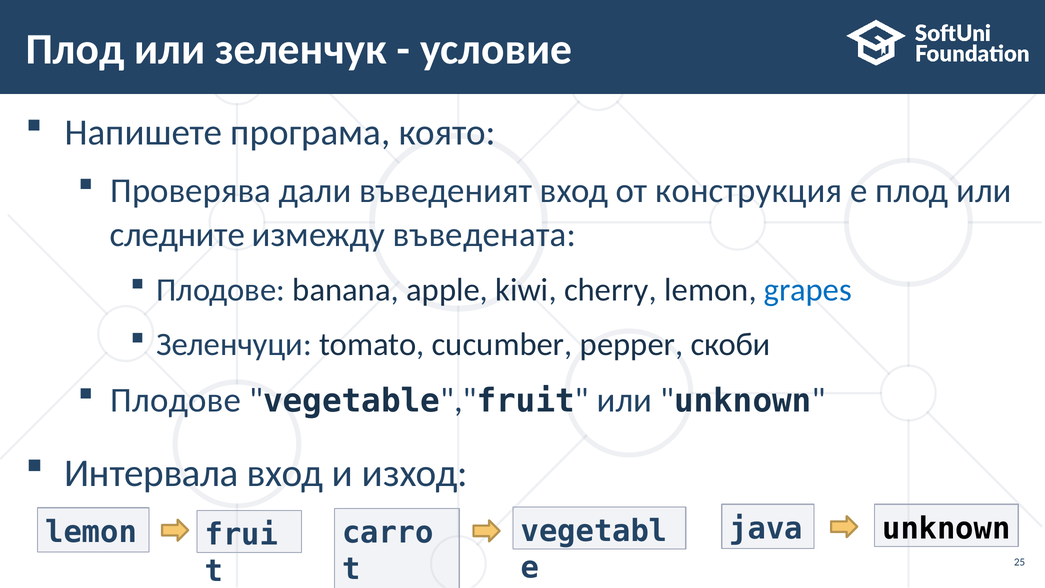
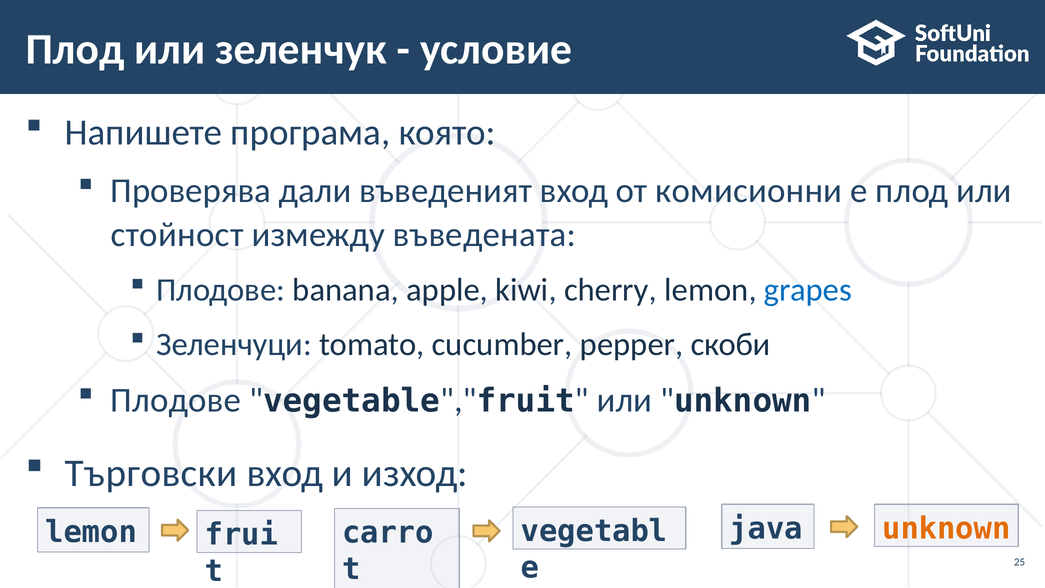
конструкция: конструкция -> комисионни (749, 191)
следните: следните -> стойност (177, 235)
Интервала: Интервала -> Търговски (151, 473)
unknown colour: black -> orange (946, 528)
